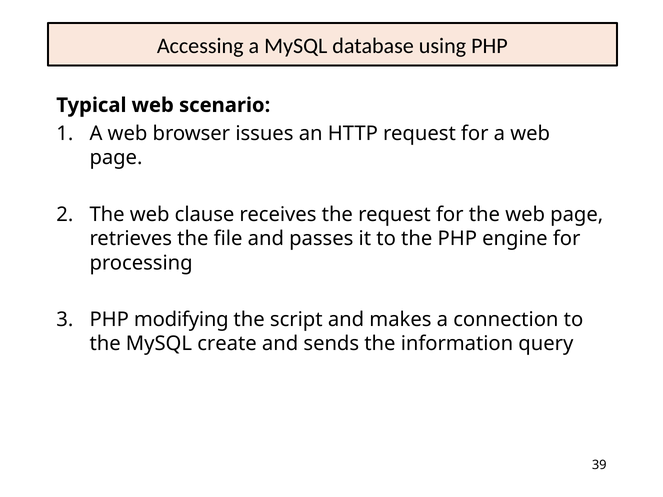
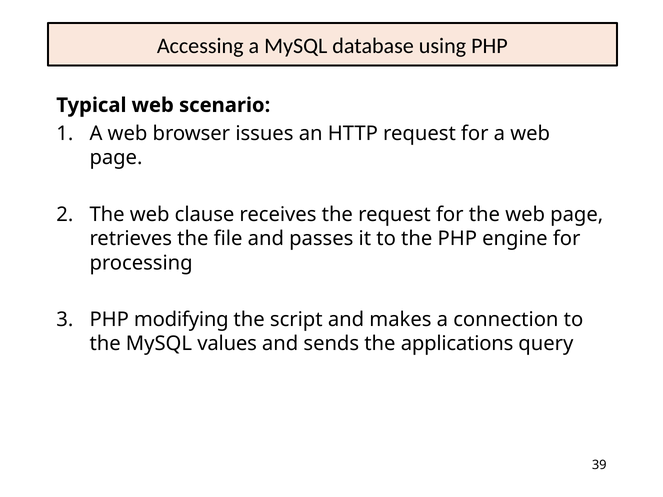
create: create -> values (227, 344)
information: information -> applications (457, 344)
